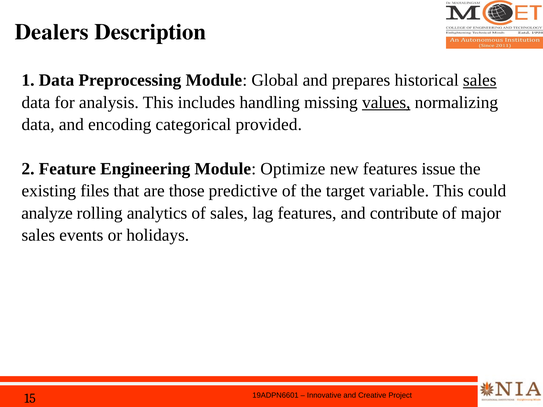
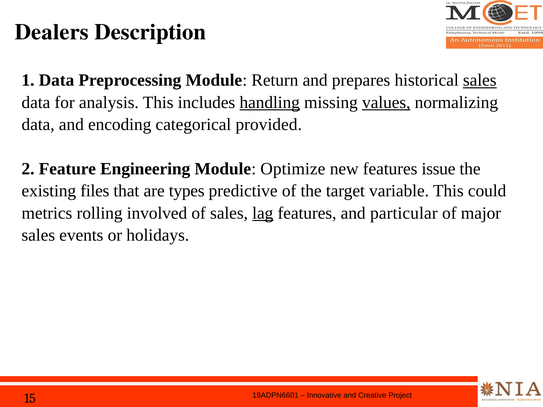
Global: Global -> Return (275, 80)
handling underline: none -> present (270, 102)
those: those -> types (187, 191)
analyze: analyze -> metrics (47, 213)
analytics: analytics -> involved (157, 213)
lag underline: none -> present (263, 213)
contribute: contribute -> particular (404, 213)
